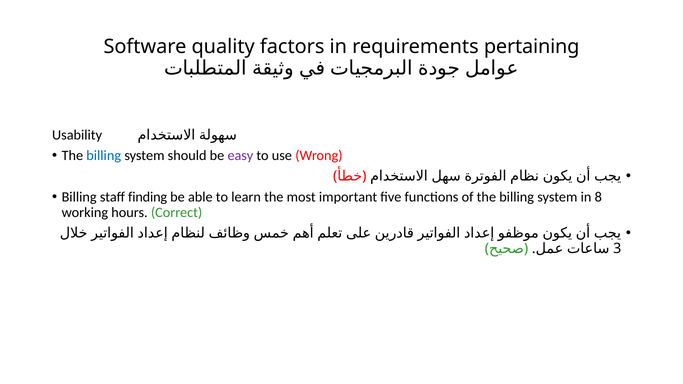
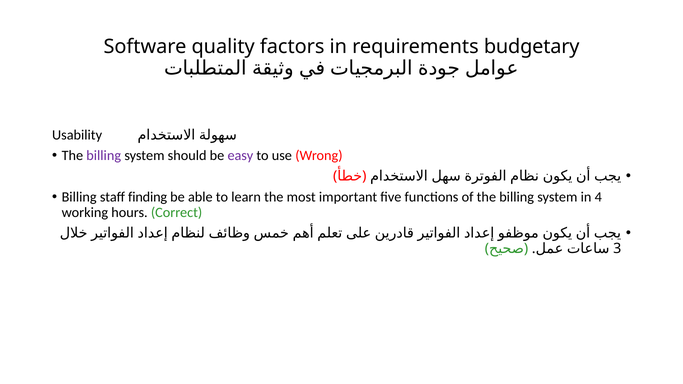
pertaining: pertaining -> budgetary (532, 47)
billing colour: blue -> purple (104, 156)
8: 8 -> 4 (598, 197)
